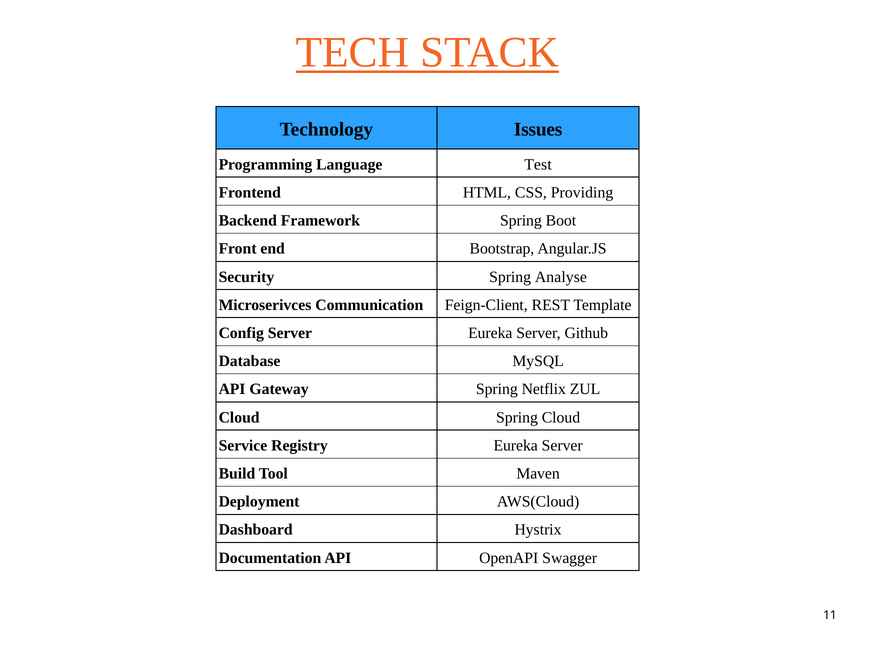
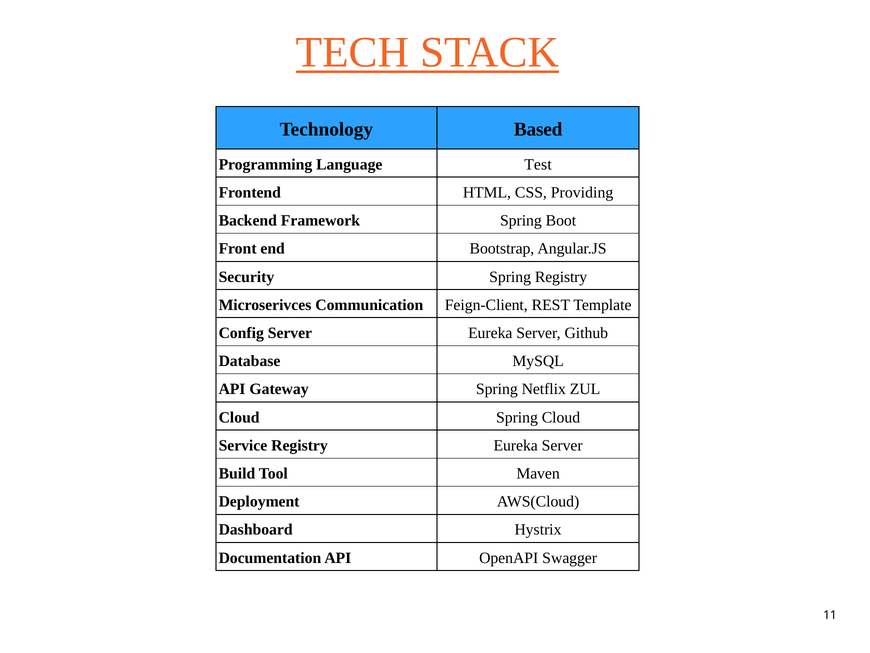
Issues: Issues -> Based (538, 129)
Spring Analyse: Analyse -> Registry (561, 277)
